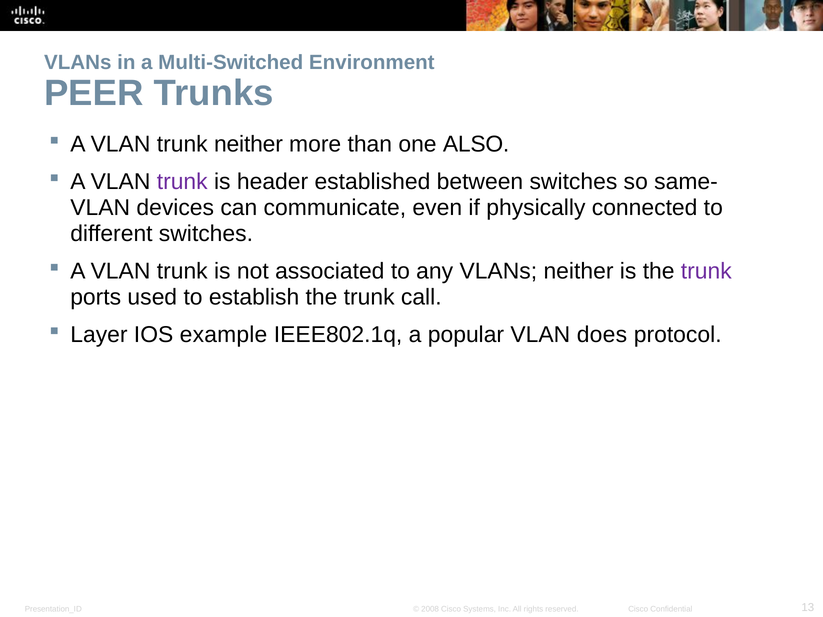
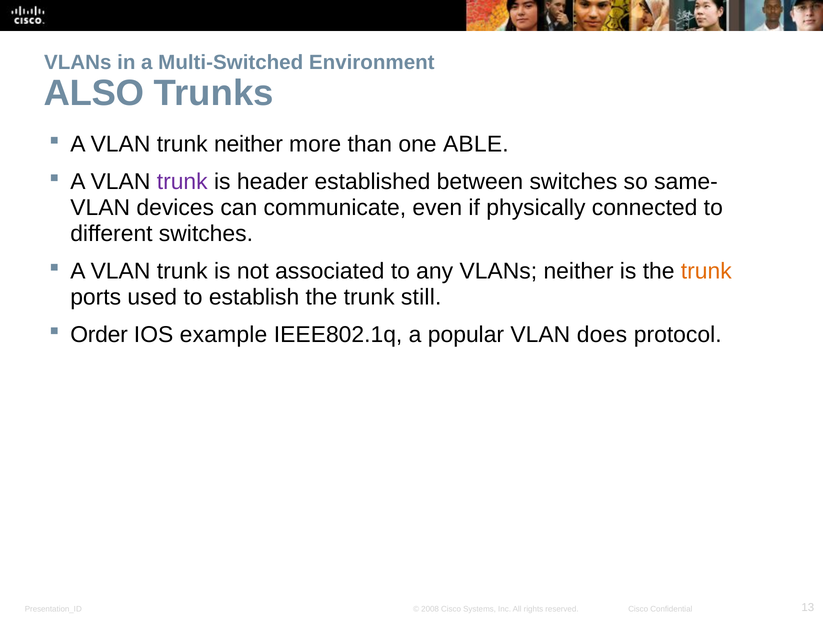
PEER: PEER -> ALSO (94, 93)
ALSO: ALSO -> ABLE (476, 144)
trunk colour: purple -> orange (706, 271)
call: call -> still (421, 297)
Layer: Layer -> Order (99, 335)
